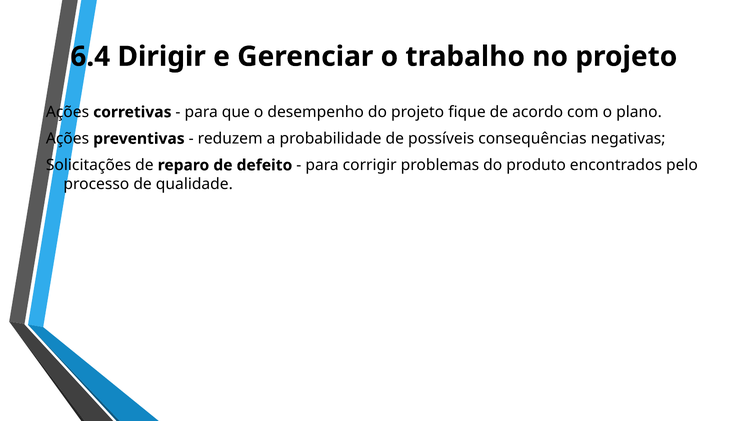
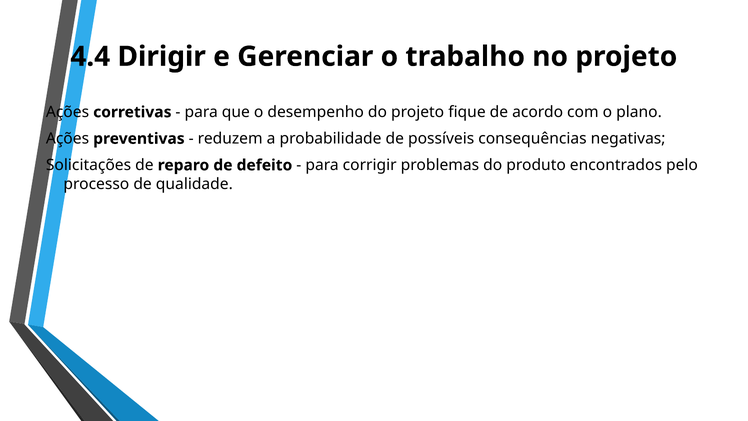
6.4: 6.4 -> 4.4 (90, 57)
